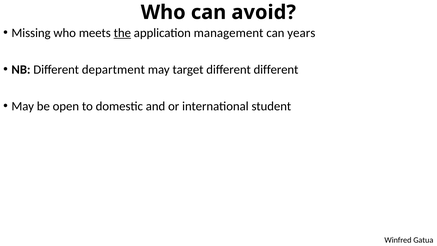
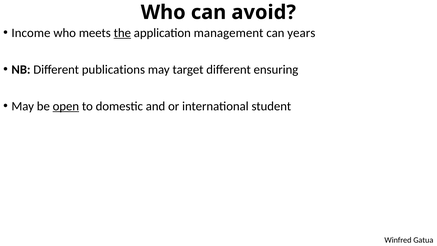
Missing: Missing -> Income (31, 33)
department: department -> publications (113, 70)
different different: different -> ensuring (276, 70)
open underline: none -> present (66, 106)
